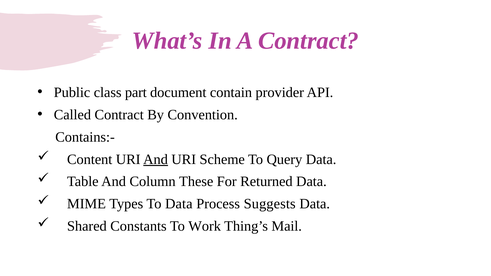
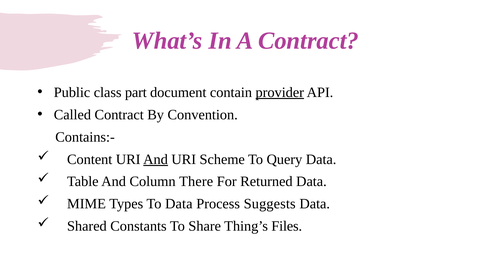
provider underline: none -> present (280, 92)
These: These -> There (196, 182)
Work: Work -> Share (205, 226)
Mail: Mail -> Files (287, 226)
